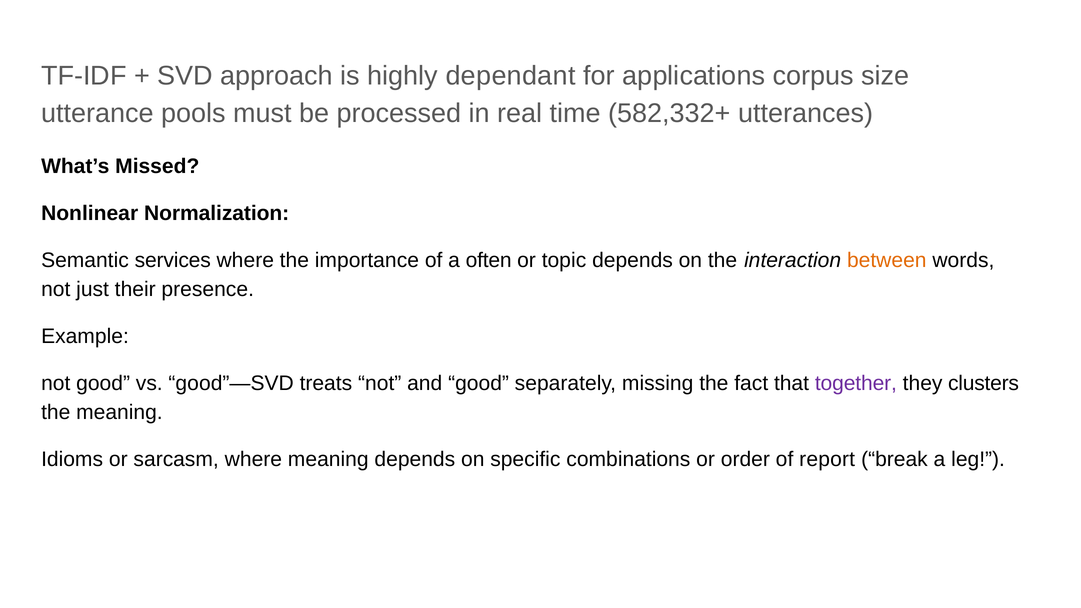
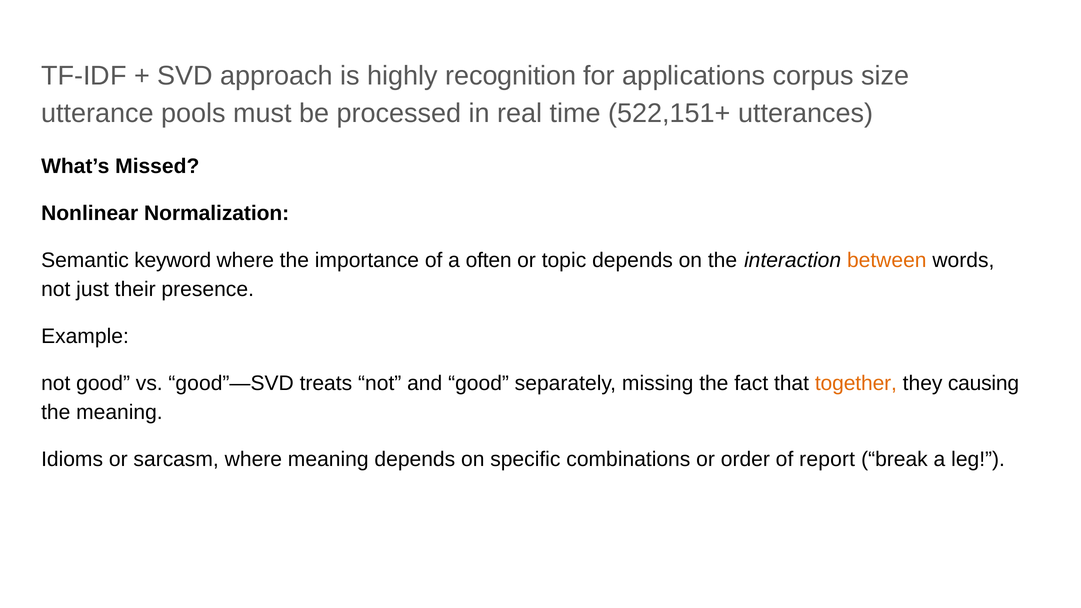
dependant: dependant -> recognition (511, 76)
582,332+: 582,332+ -> 522,151+ (669, 113)
services: services -> keyword (173, 260)
together colour: purple -> orange (856, 383)
clusters: clusters -> causing (984, 383)
